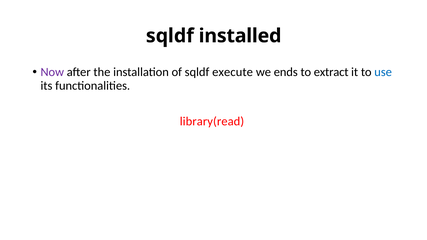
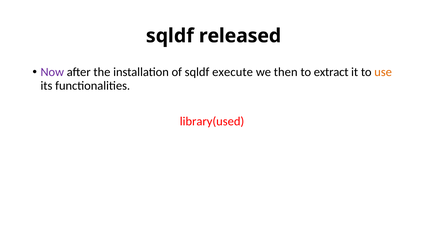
installed: installed -> released (240, 36)
ends: ends -> then (286, 72)
use colour: blue -> orange (383, 72)
library(read: library(read -> library(used (212, 121)
